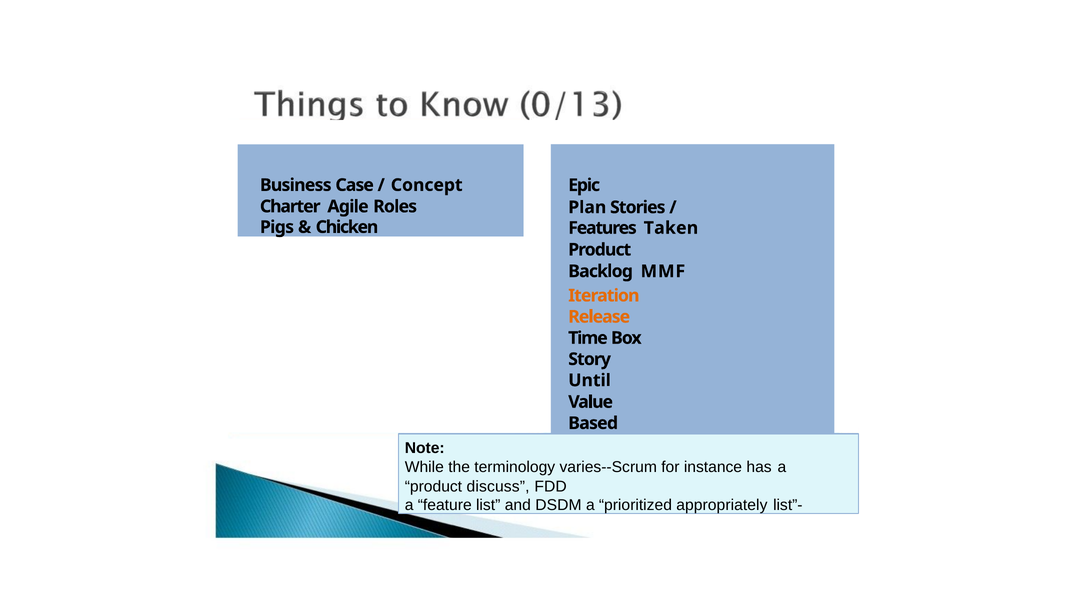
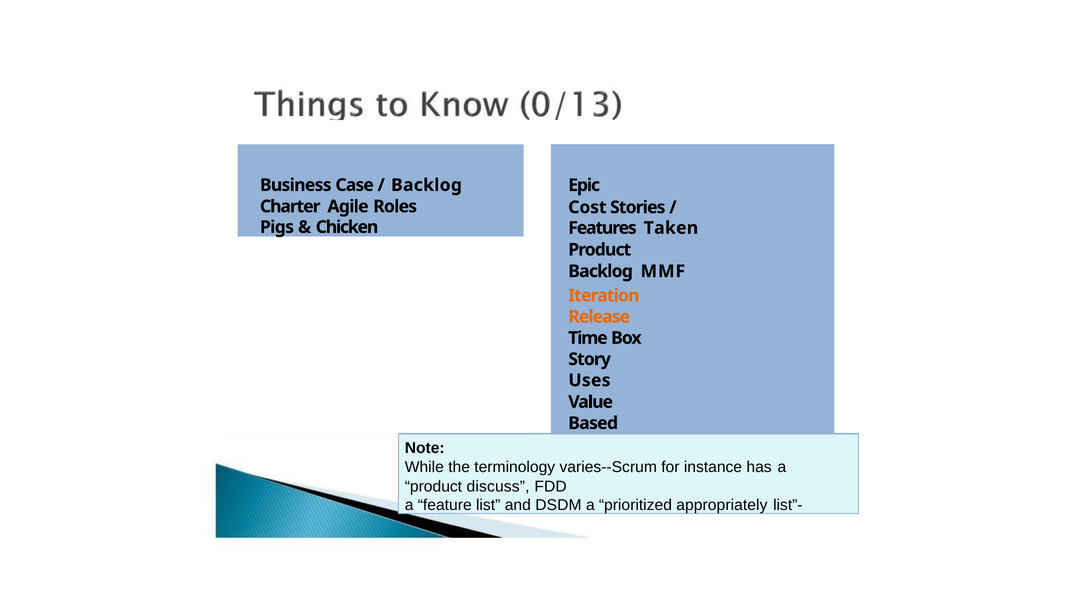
Concept: Concept -> Backlog (427, 185)
Plan: Plan -> Cost (587, 207)
Until: Until -> Uses (589, 381)
